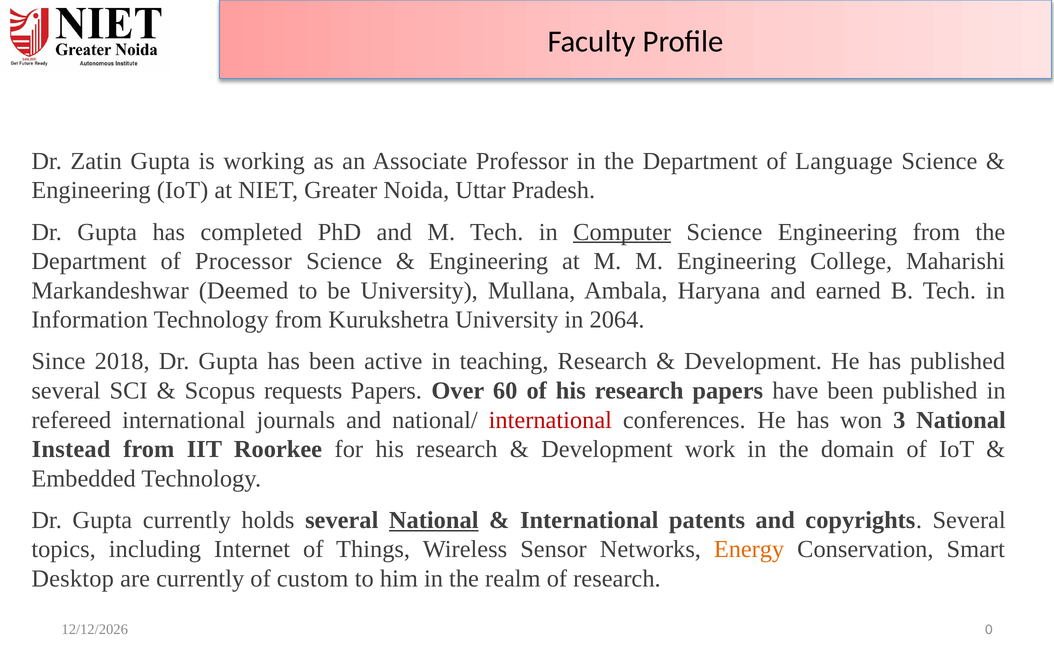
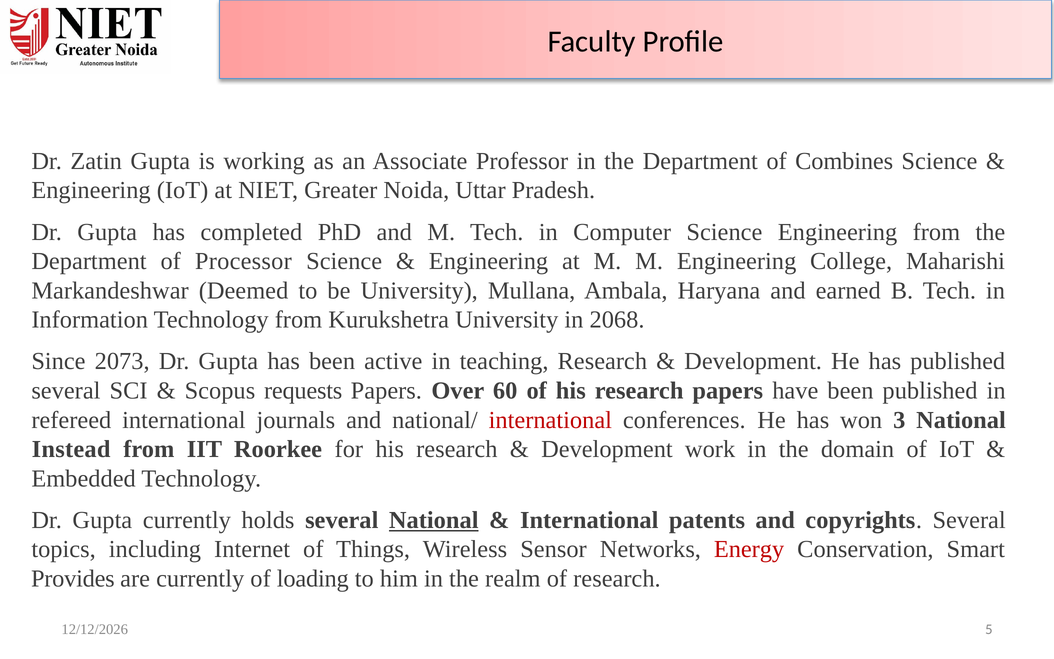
Language: Language -> Combines (844, 161)
Computer underline: present -> none (622, 232)
2064: 2064 -> 2068 (617, 320)
2018: 2018 -> 2073 (122, 361)
Energy colour: orange -> red (749, 549)
Desktop: Desktop -> Provides (73, 578)
custom: custom -> loading (313, 578)
0: 0 -> 5 (989, 629)
